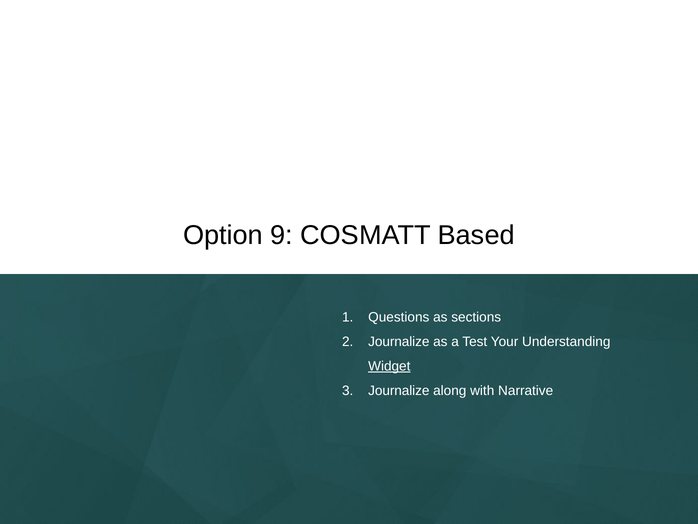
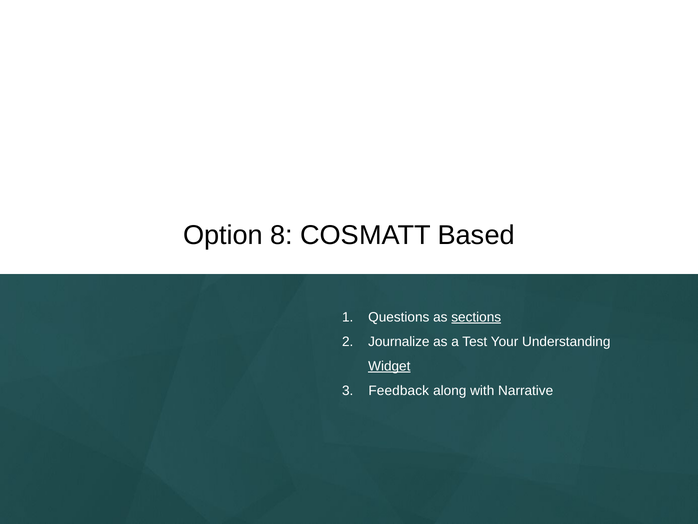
9: 9 -> 8 (282, 235)
sections underline: none -> present (476, 317)
Journalize: Journalize -> Feedback (399, 390)
